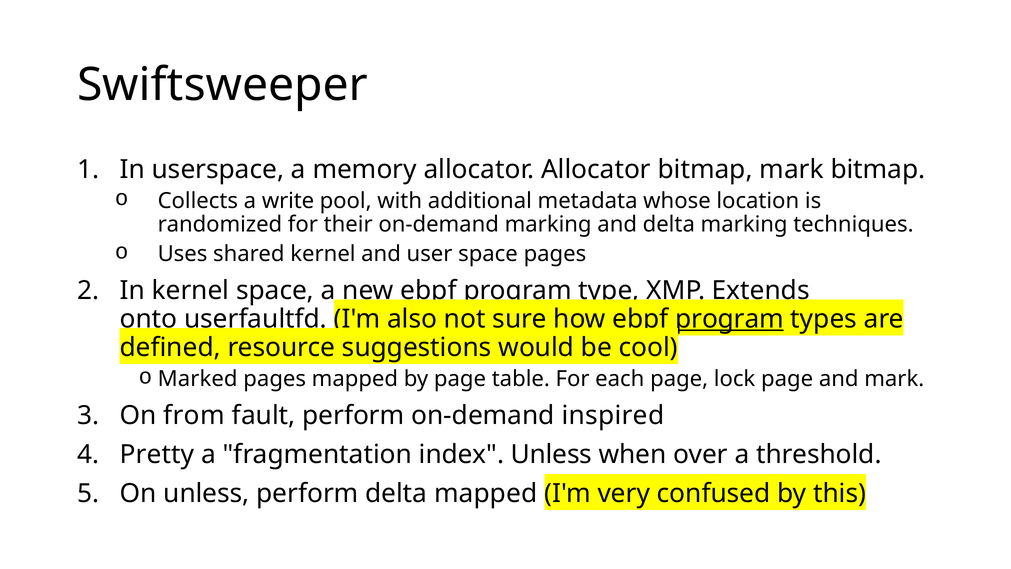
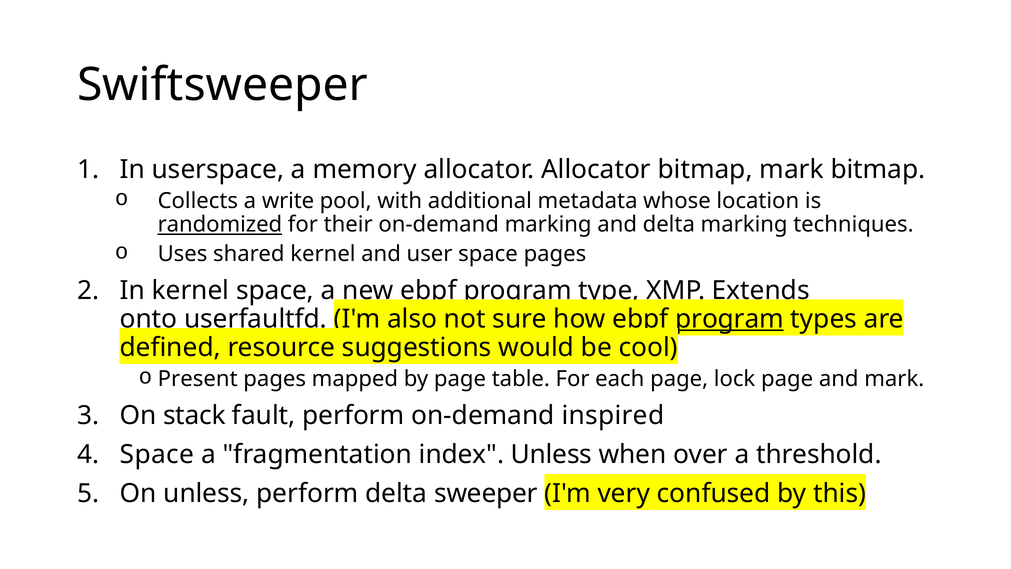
randomized underline: none -> present (220, 225)
Marked: Marked -> Present (198, 379)
from: from -> stack (194, 415)
Pretty: Pretty -> Space (157, 454)
delta mapped: mapped -> sweeper (486, 493)
